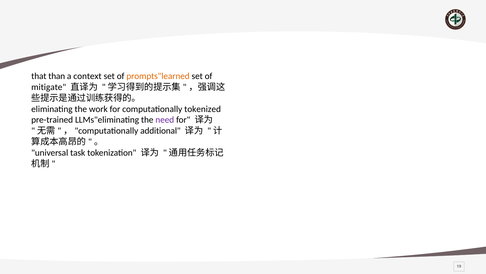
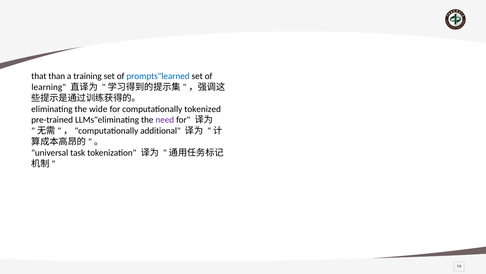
context: context -> training (88, 76)
prompts"learned colour: orange -> blue (158, 76)
mitigate: mitigate -> learning (49, 87)
work: work -> wide (98, 109)
